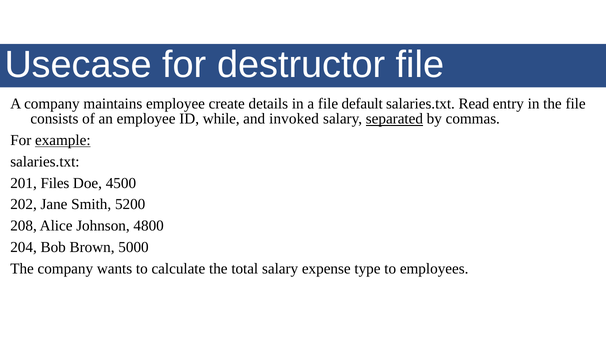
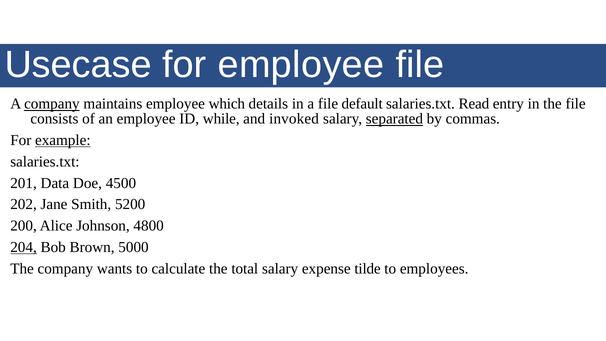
for destructor: destructor -> employee (301, 65)
company underline: none -> present (52, 104)
create: create -> which (227, 104)
Files: Files -> Data (55, 183)
208: 208 -> 200 (24, 226)
204 underline: none -> present (24, 247)
type: type -> tilde (368, 268)
